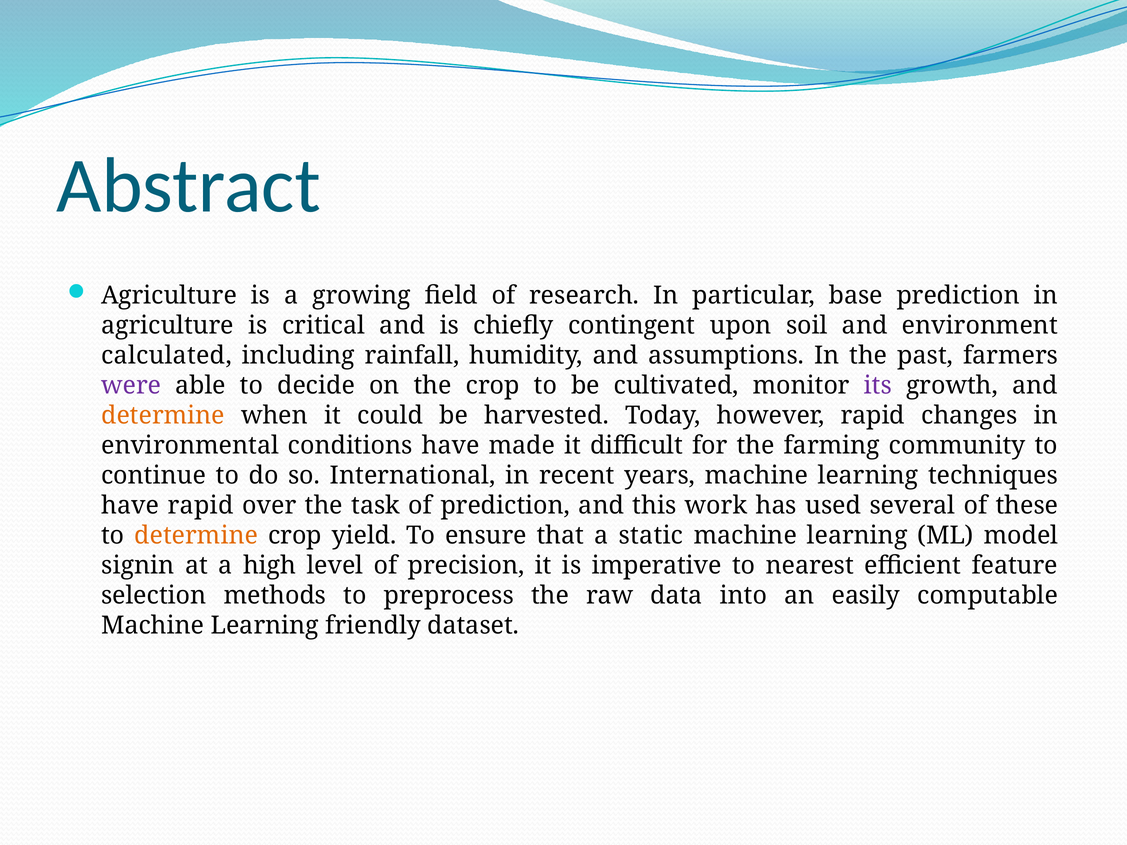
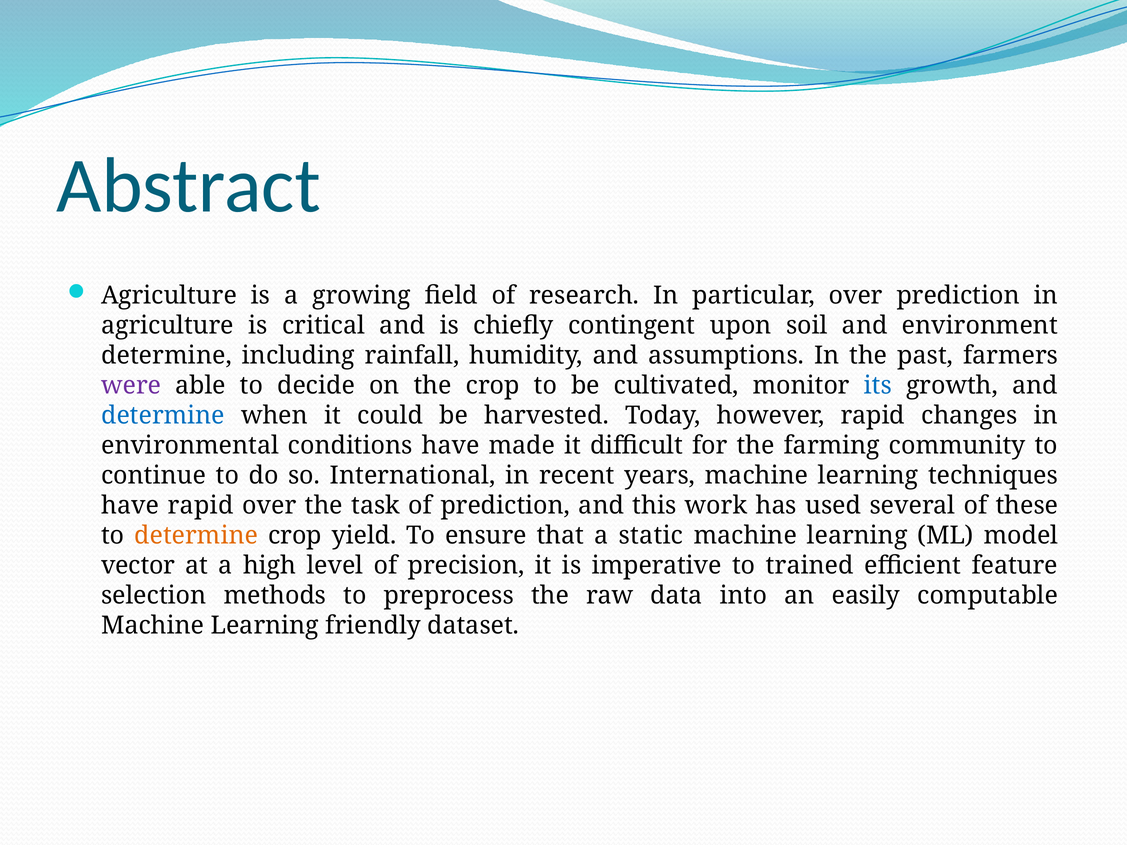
particular base: base -> over (856, 296)
calculated: calculated -> determine (167, 356)
its colour: purple -> blue (878, 386)
determine colour: orange -> blue (163, 416)
signin: signin -> vector (138, 566)
nearest: nearest -> trained (810, 566)
